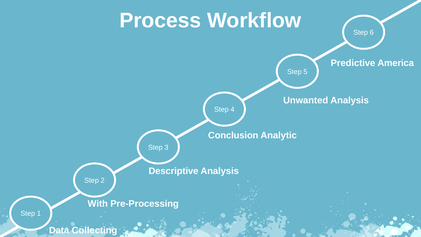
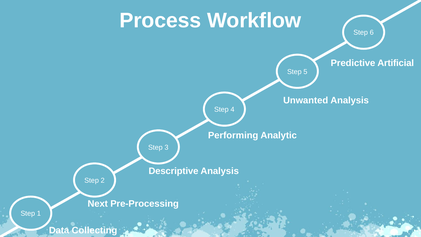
America: America -> Artificial (396, 63)
Conclusion: Conclusion -> Performing (233, 135)
With: With -> Next (98, 204)
